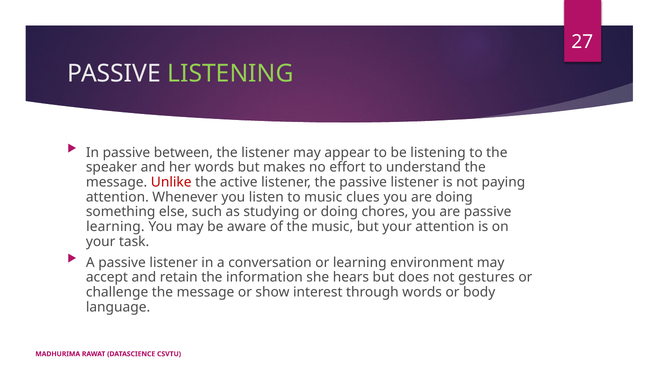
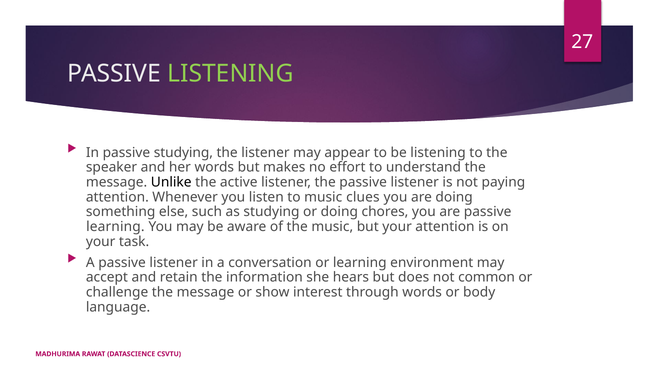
passive between: between -> studying (183, 152)
Unlike colour: red -> black (171, 182)
gestures: gestures -> common (487, 277)
